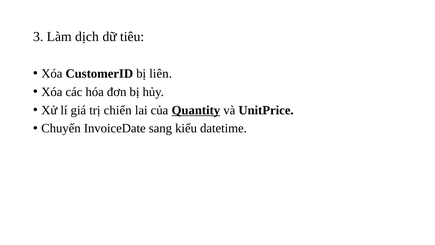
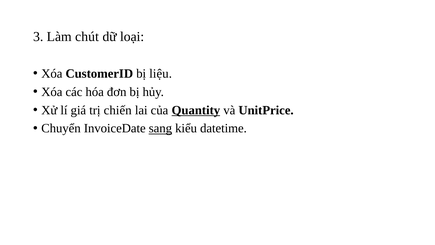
dịch: dịch -> chút (87, 37)
tiêu: tiêu -> loại (132, 37)
liên: liên -> liệu (161, 74)
sang underline: none -> present (160, 128)
